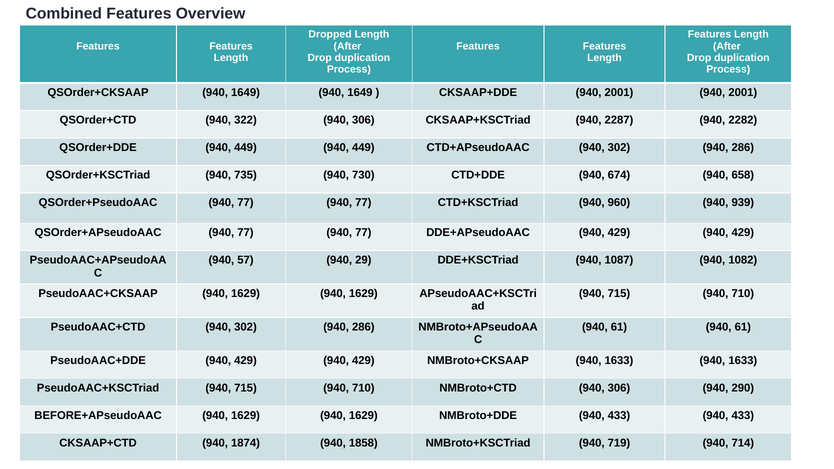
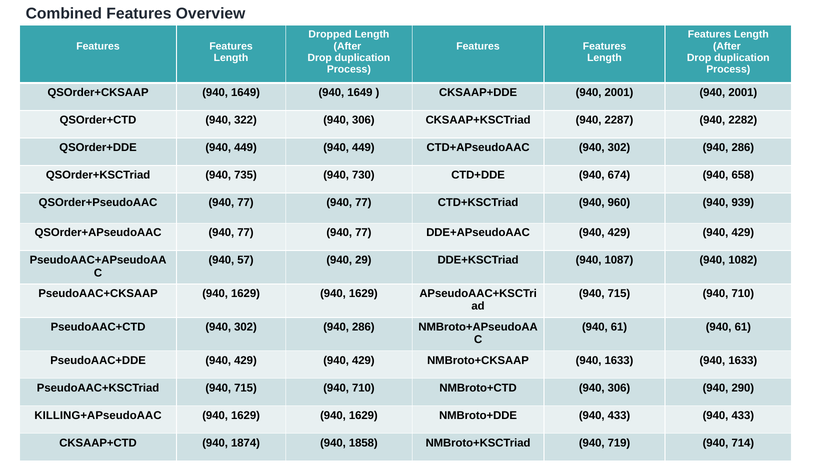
BEFORE+APseudoAAC: BEFORE+APseudoAAC -> KILLING+APseudoAAC (98, 415)
